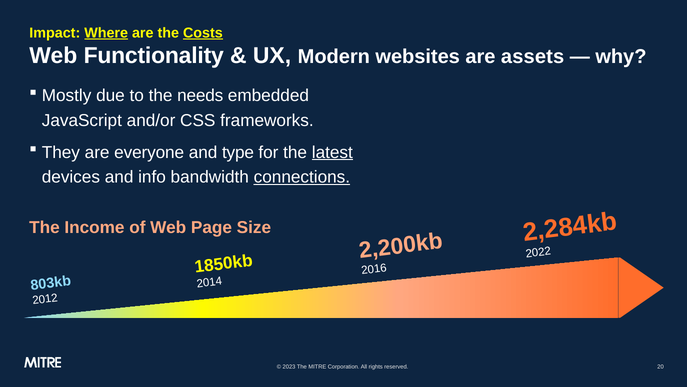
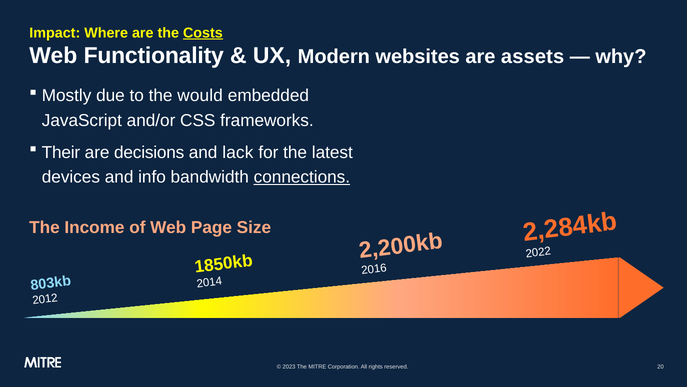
Where underline: present -> none (106, 33)
needs: needs -> would (200, 95)
They: They -> Their (61, 152)
everyone: everyone -> decisions (149, 152)
type: type -> lack (238, 152)
latest underline: present -> none (332, 152)
